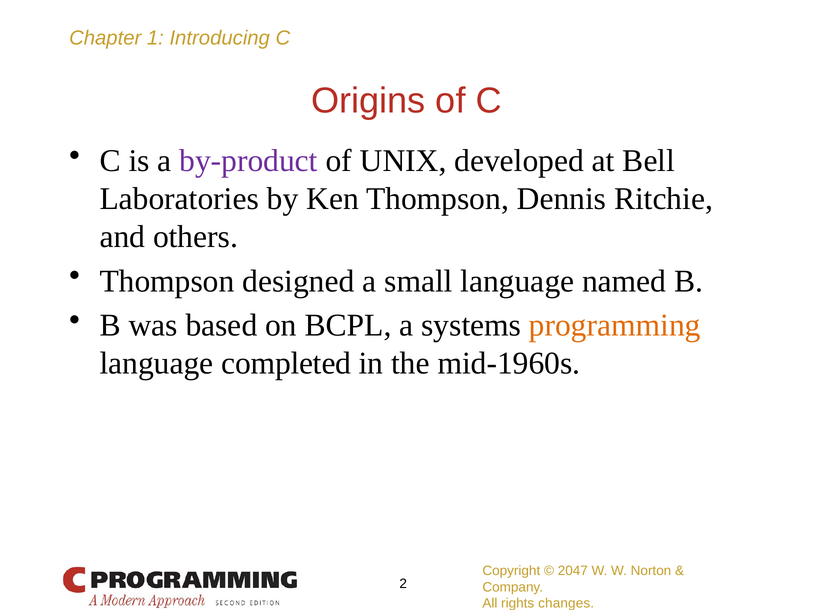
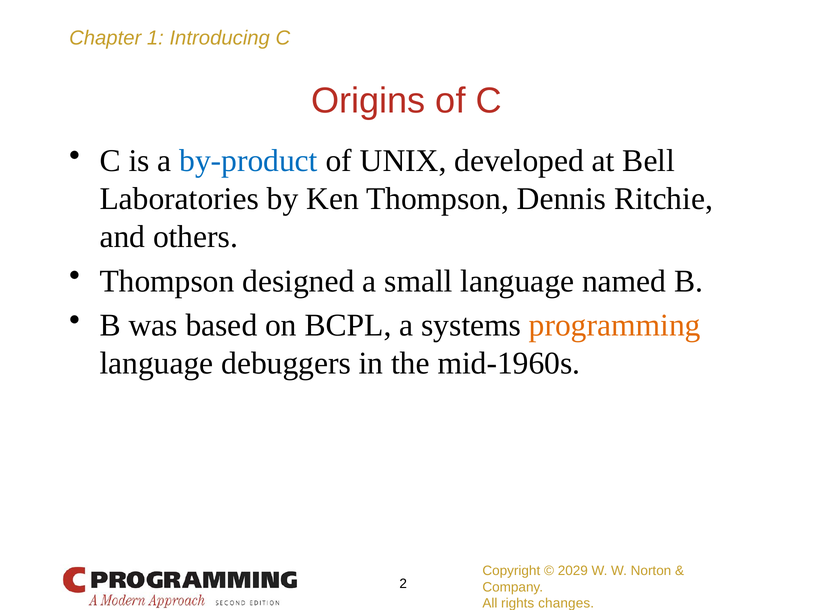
by-product colour: purple -> blue (248, 161)
completed: completed -> debuggers (286, 363)
2047: 2047 -> 2029 (573, 571)
